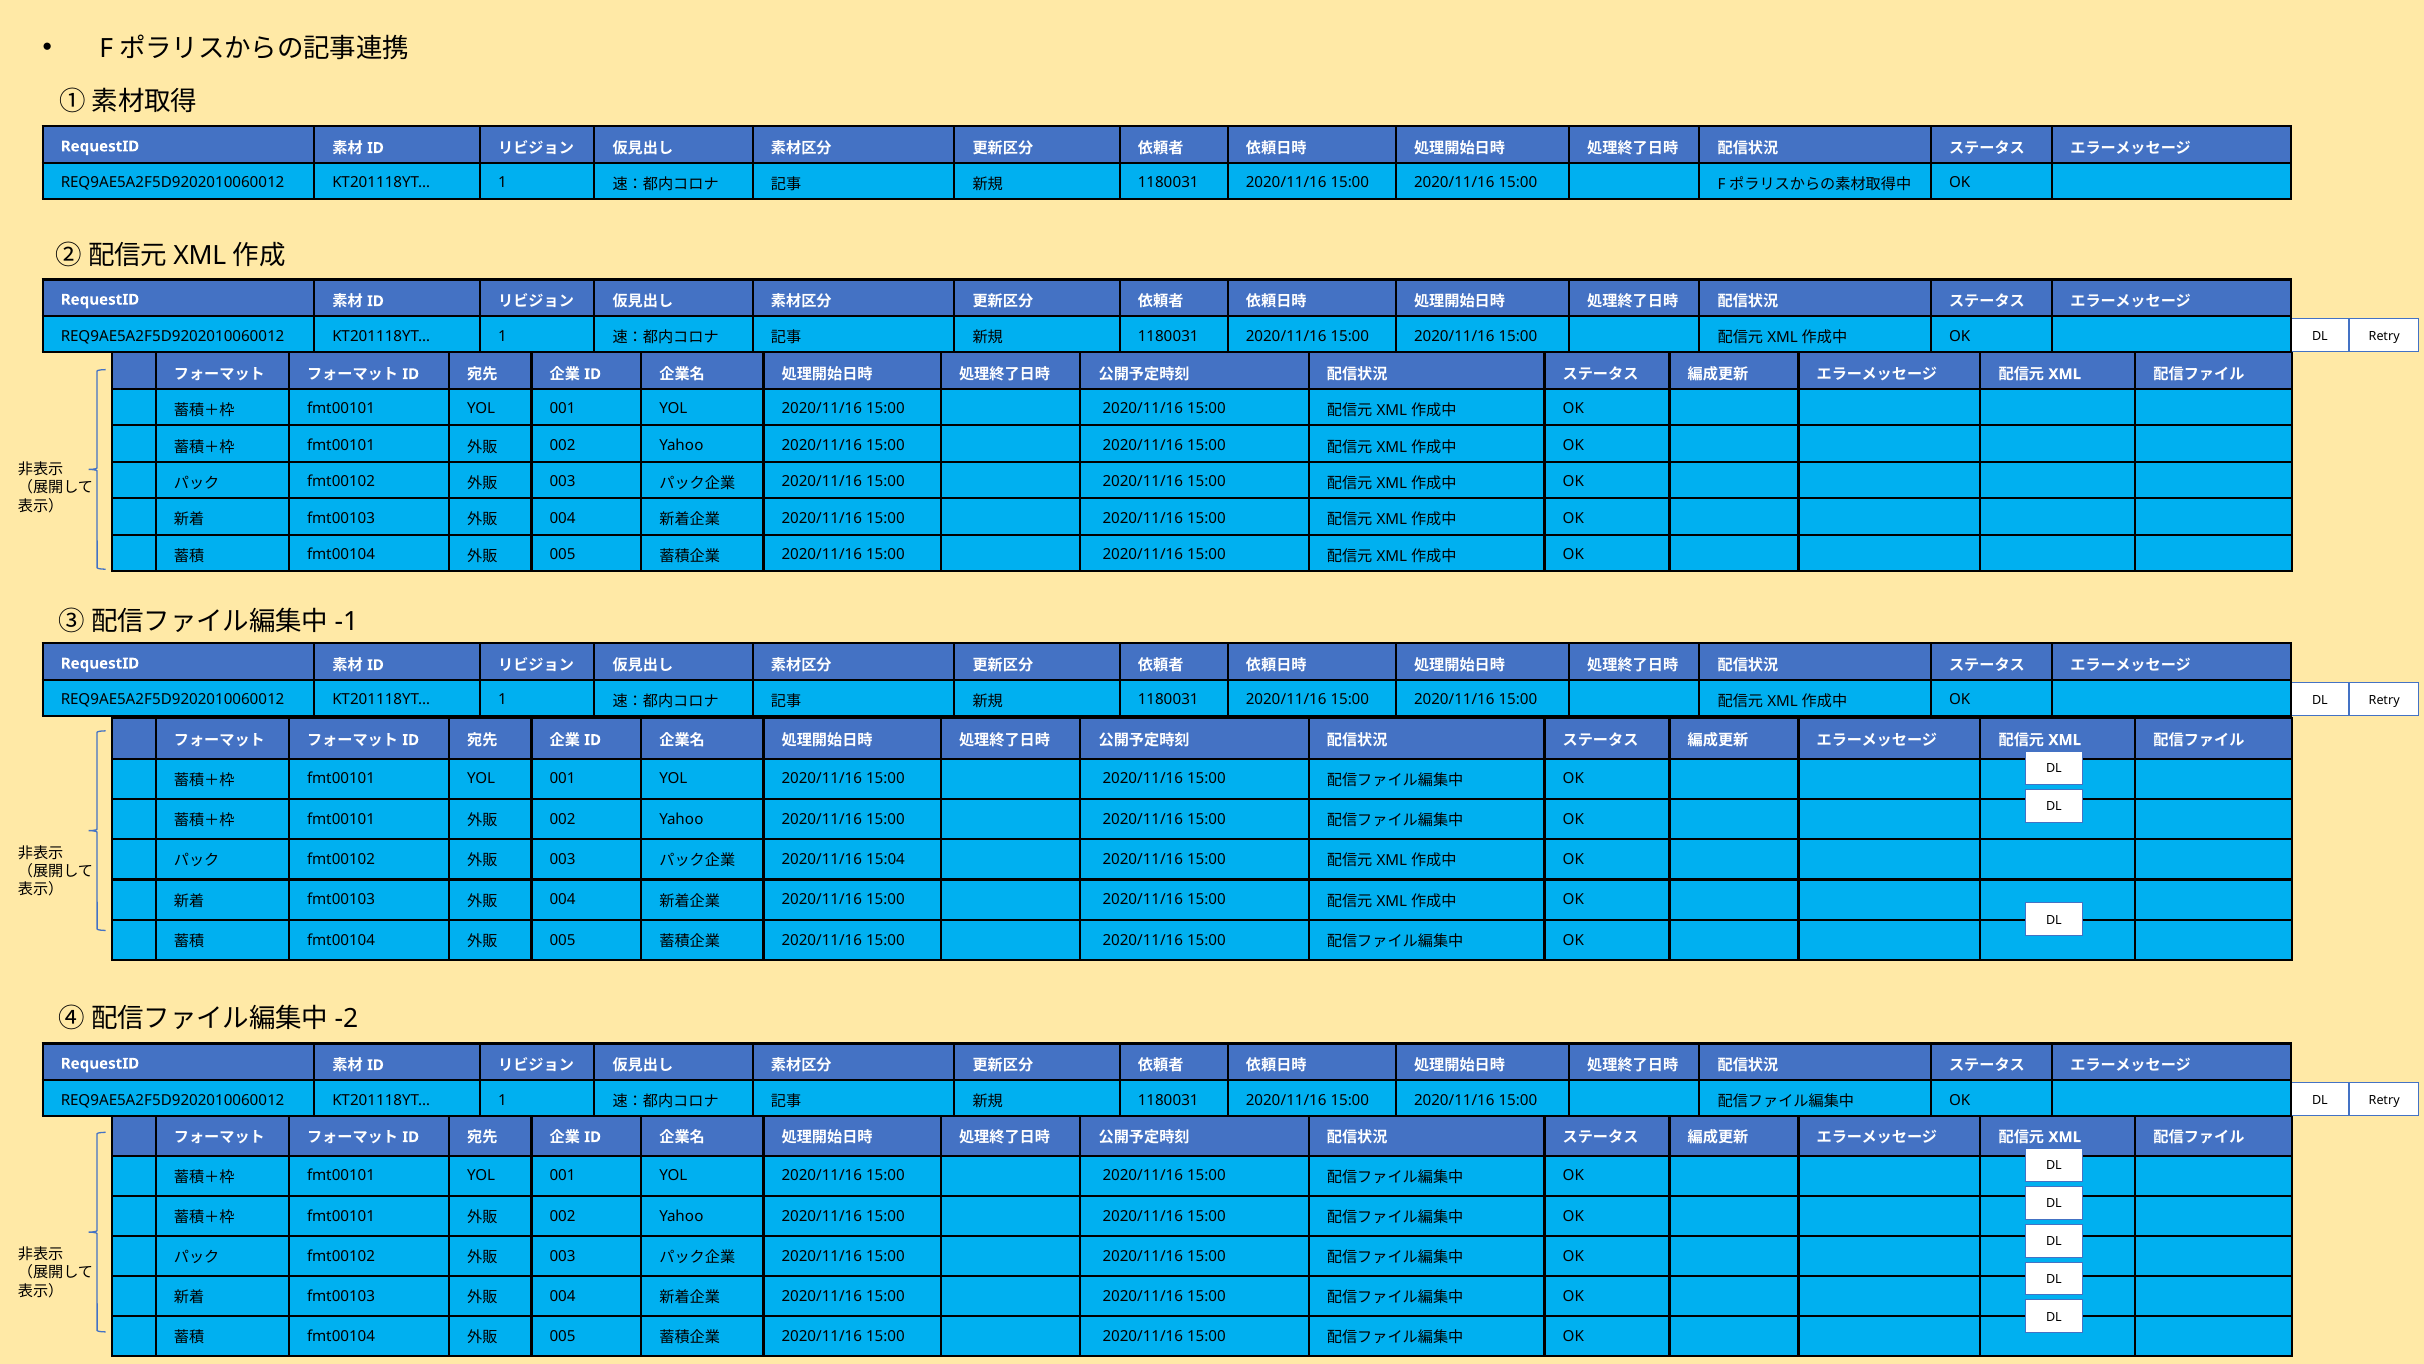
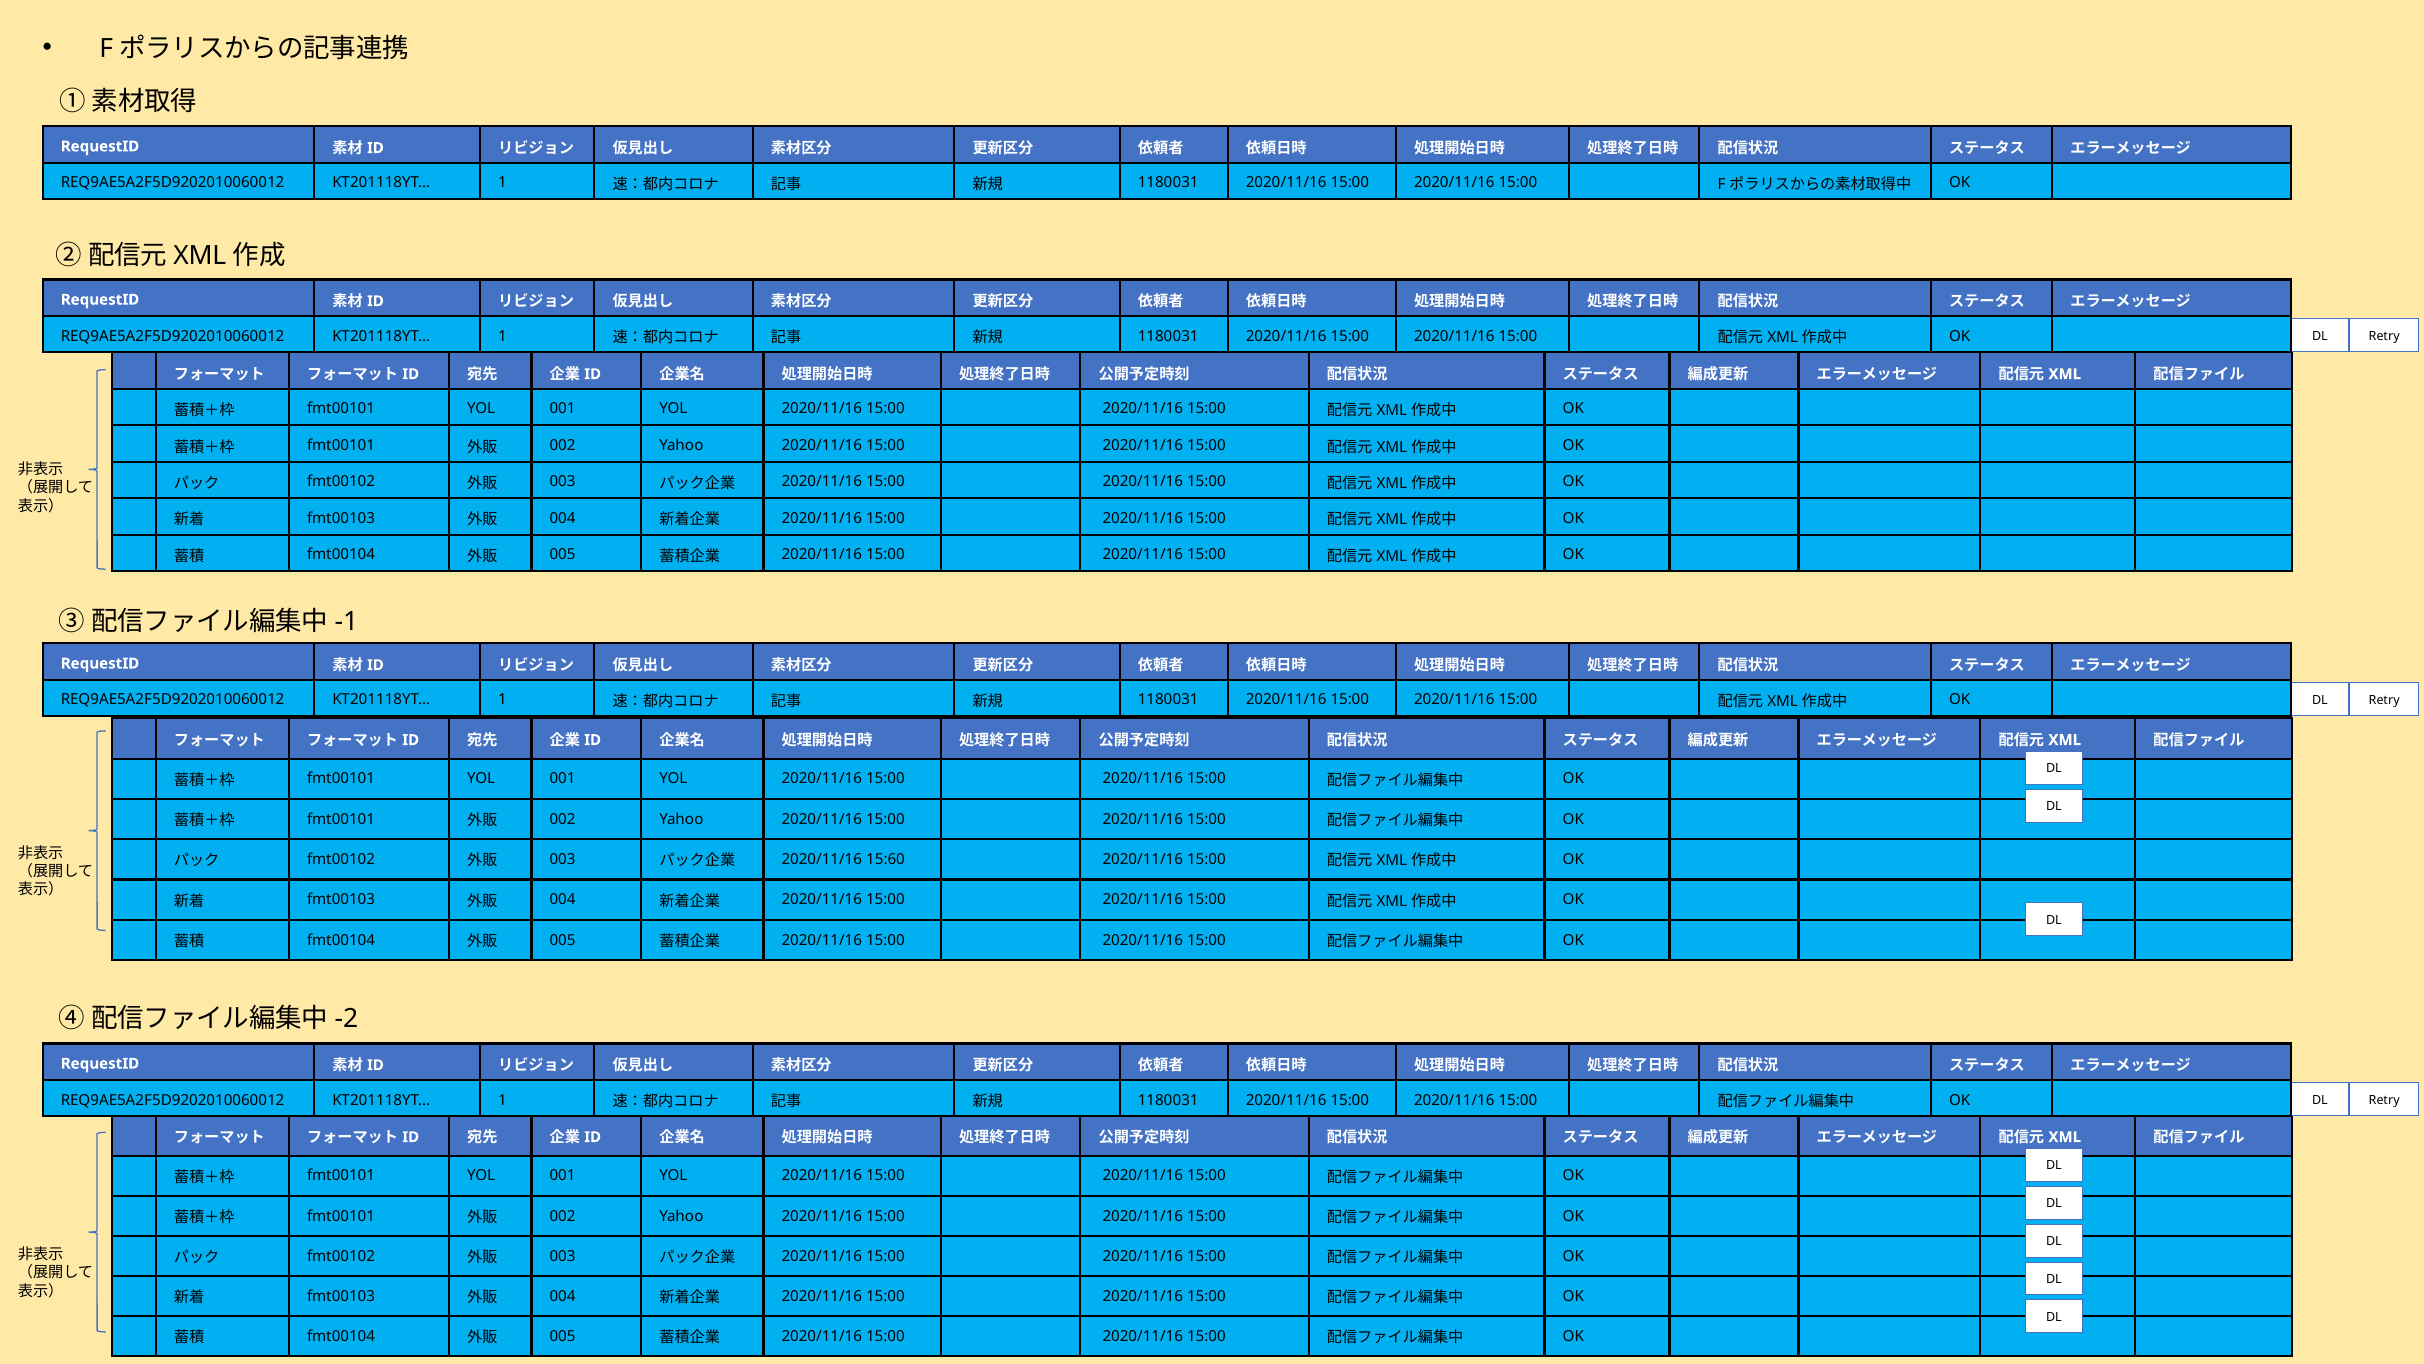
15:04: 15:04 -> 15:60 (886, 859)
